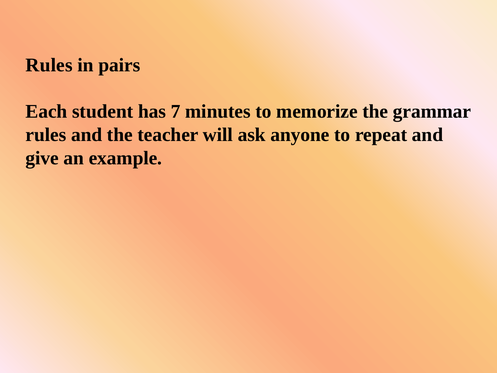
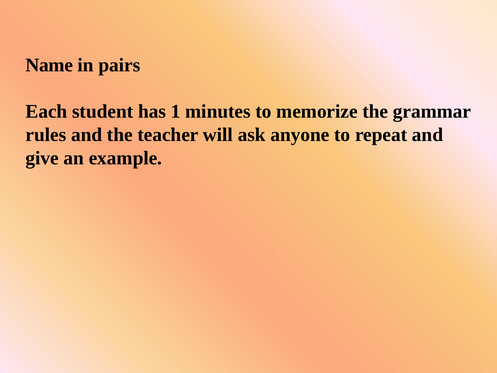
Rules: Rules -> Name (49, 65)
7: 7 -> 1 (176, 111)
